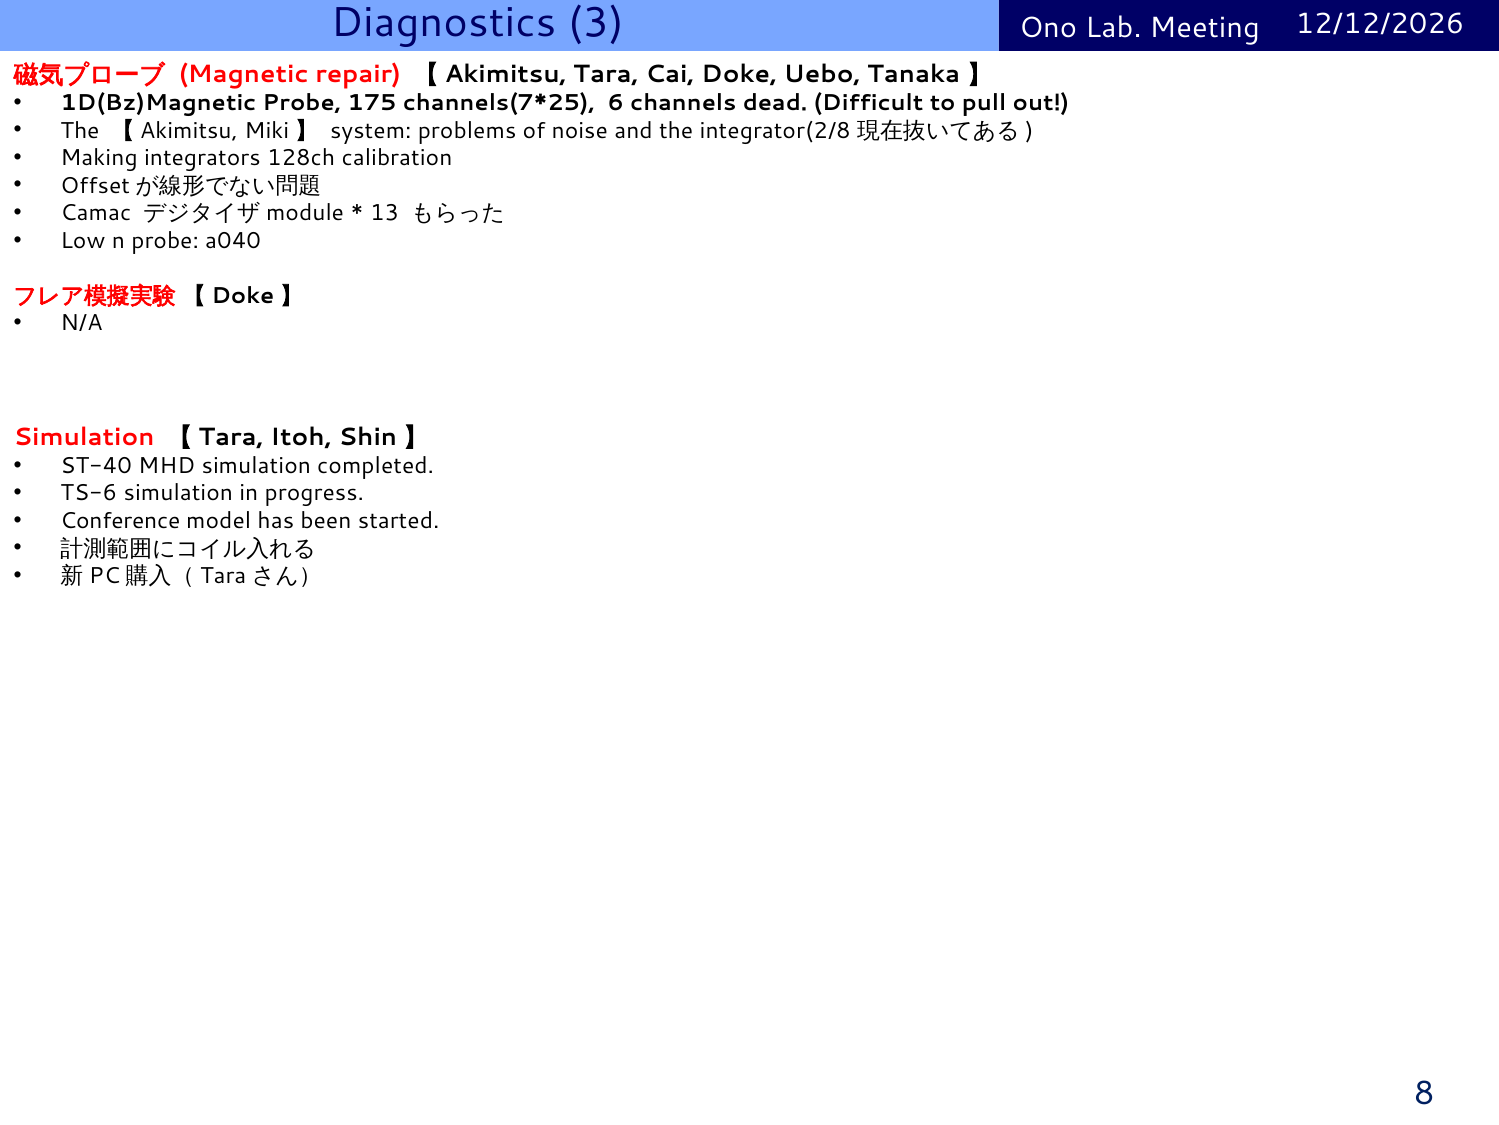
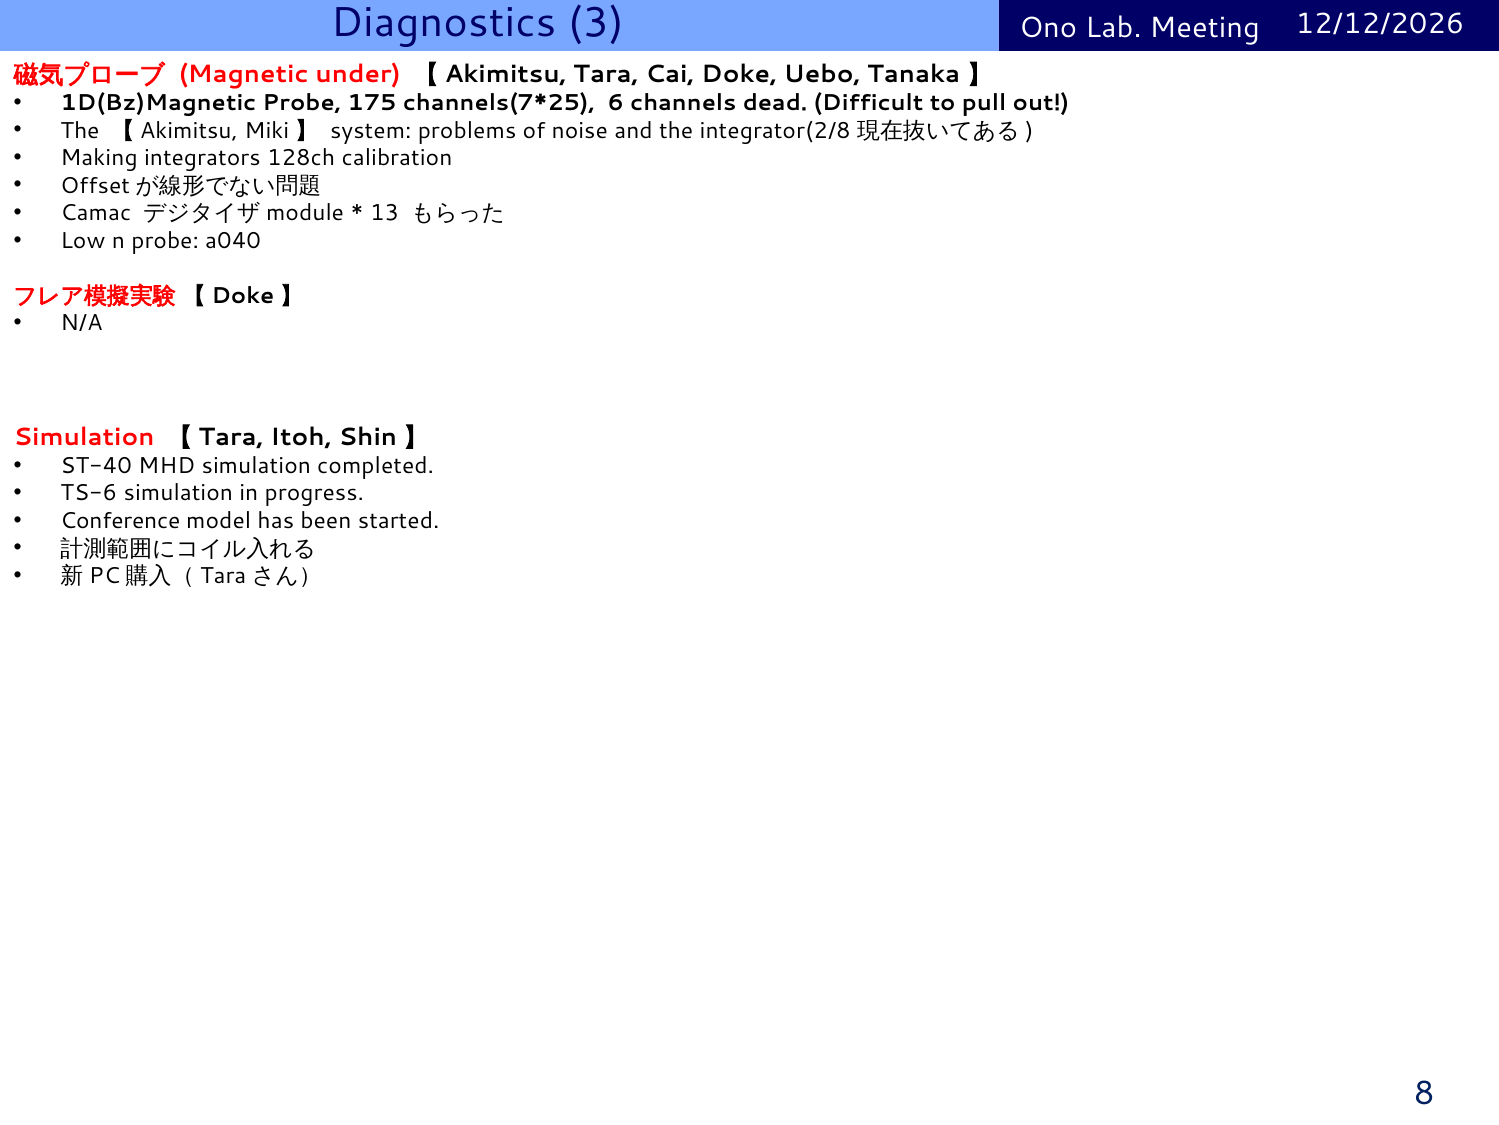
repair: repair -> under (358, 75)
